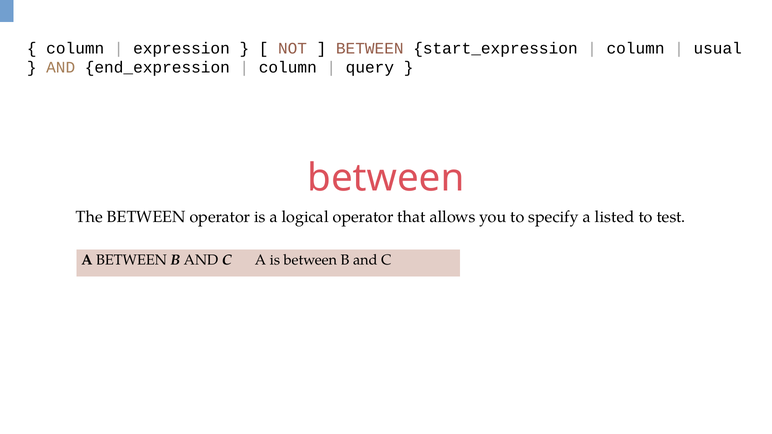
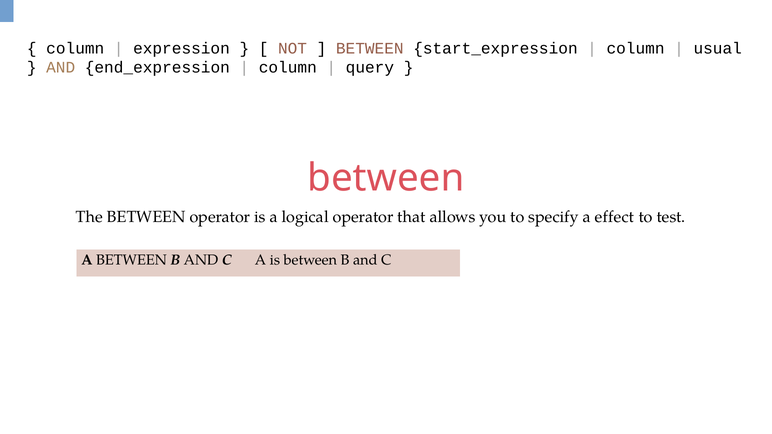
listed: listed -> effect (615, 217)
